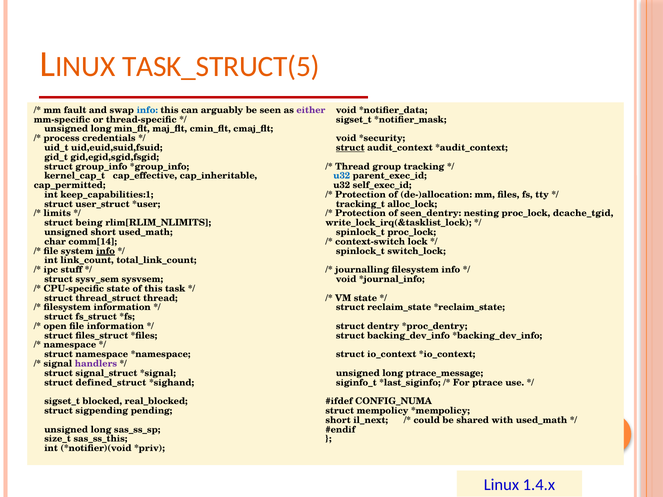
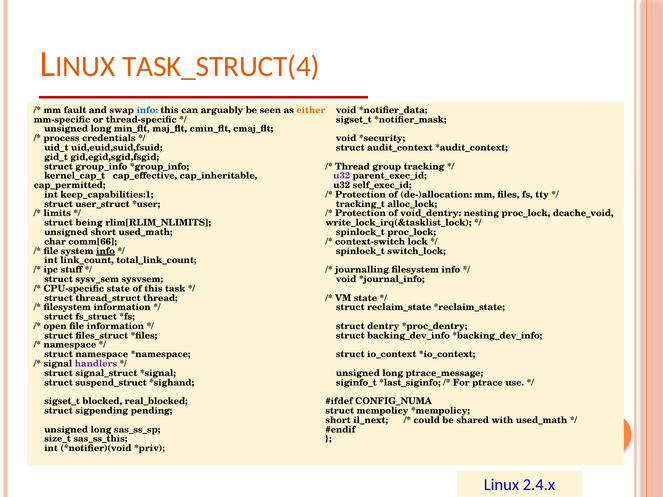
TASK_STRUCT(5: TASK_STRUCT(5 -> TASK_STRUCT(4 (221, 66)
either colour: purple -> orange (311, 110)
struct underline: present -> none (350, 148)
u32 colour: blue -> purple (342, 176)
seen_dentry: seen_dentry -> void_dentry (431, 214)
dcache_tgid: dcache_tgid -> dcache_void (583, 214)
comm[14: comm[14 -> comm[66 (93, 242)
defined_struct: defined_struct -> suspend_struct (111, 383)
1.4.x: 1.4.x -> 2.4.x (539, 485)
